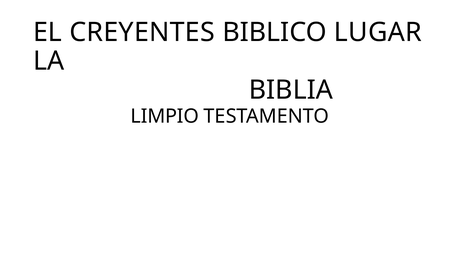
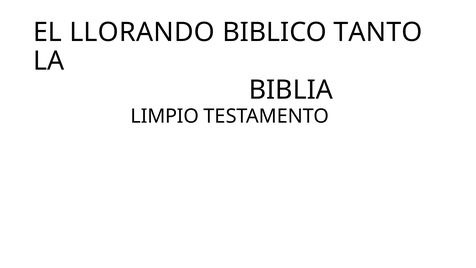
CREYENTES: CREYENTES -> LLORANDO (142, 32)
LUGAR: LUGAR -> TANTO (378, 32)
